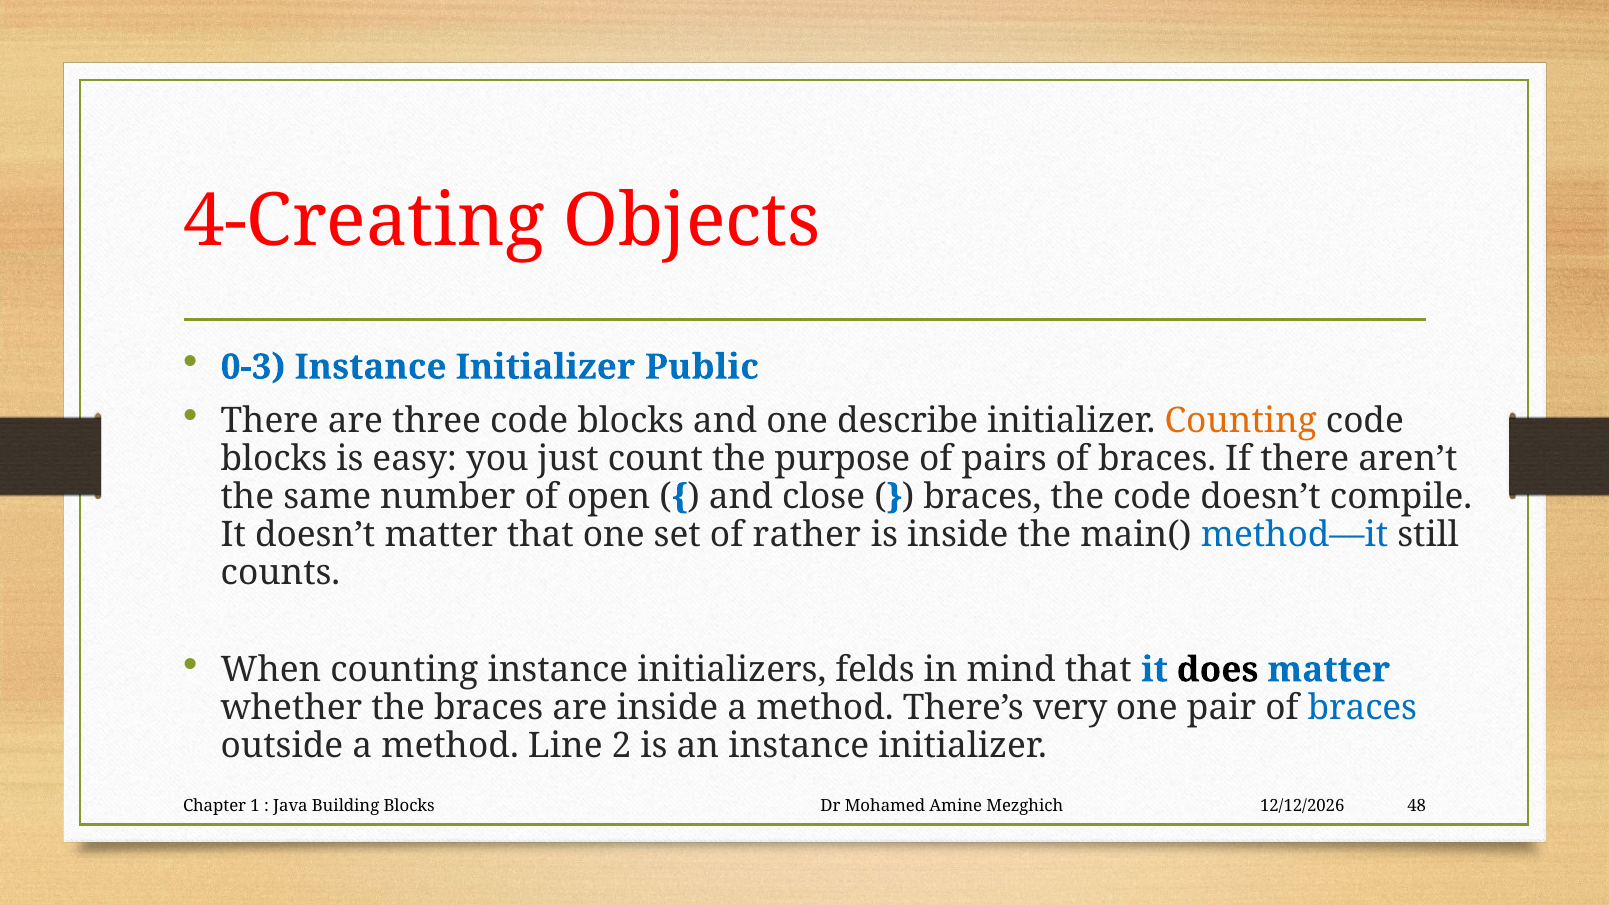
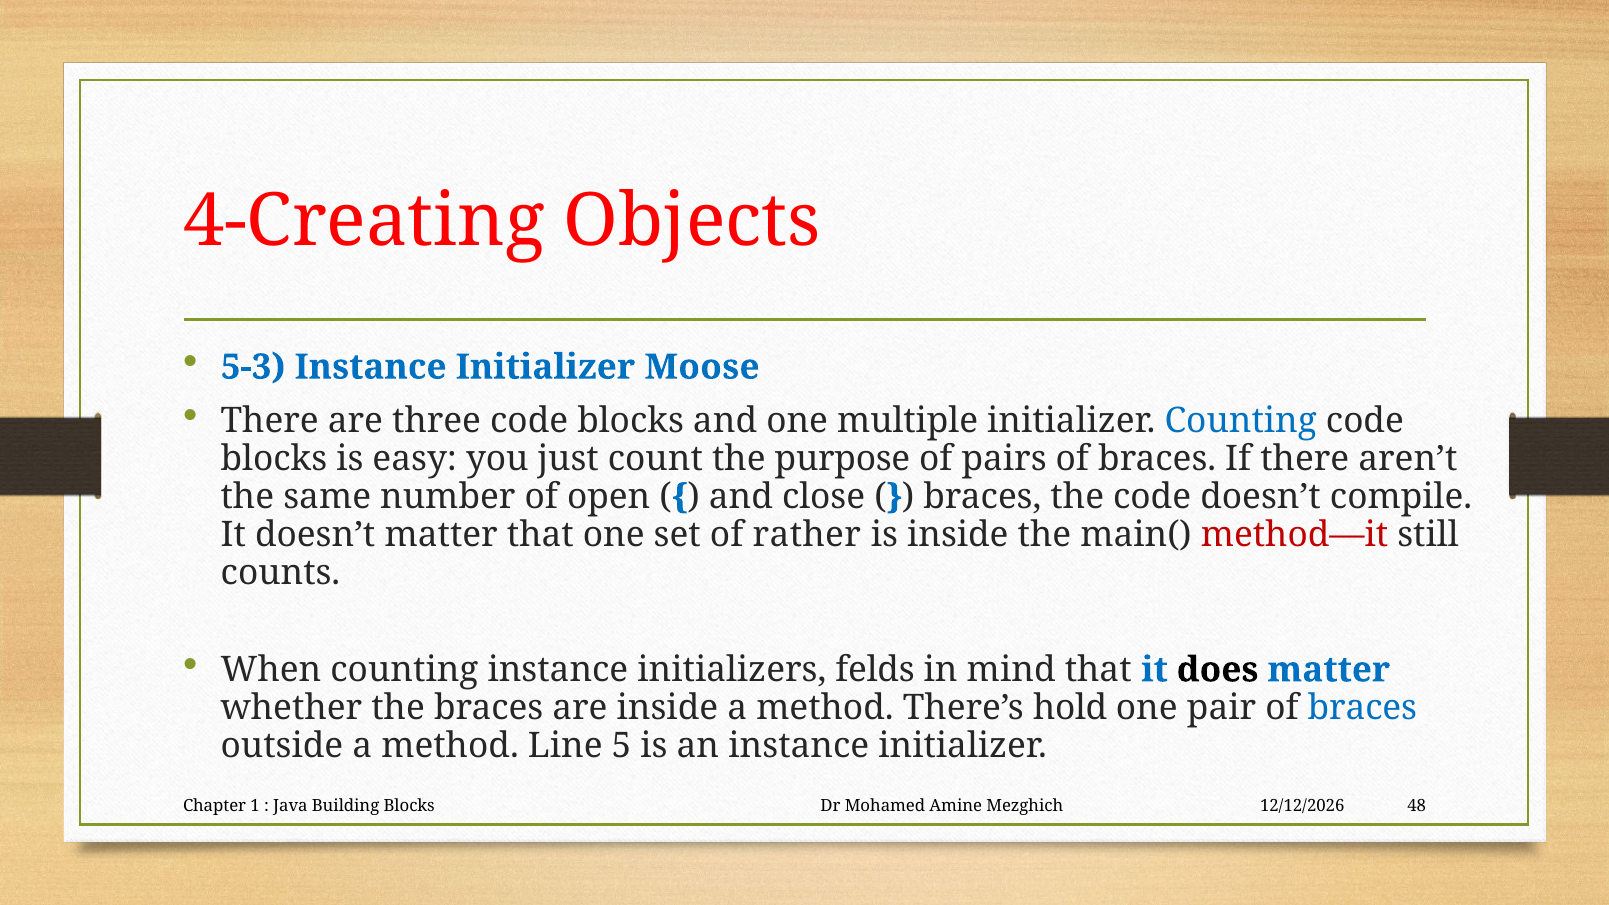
0-3: 0-3 -> 5-3 (253, 367)
Public: Public -> Moose (702, 367)
describe: describe -> multiple (908, 421)
Counting colour: orange -> blue (1241, 421)
method—it colour: blue -> red (1295, 535)
very: very -> hold (1070, 708)
2: 2 -> 5 (622, 746)
